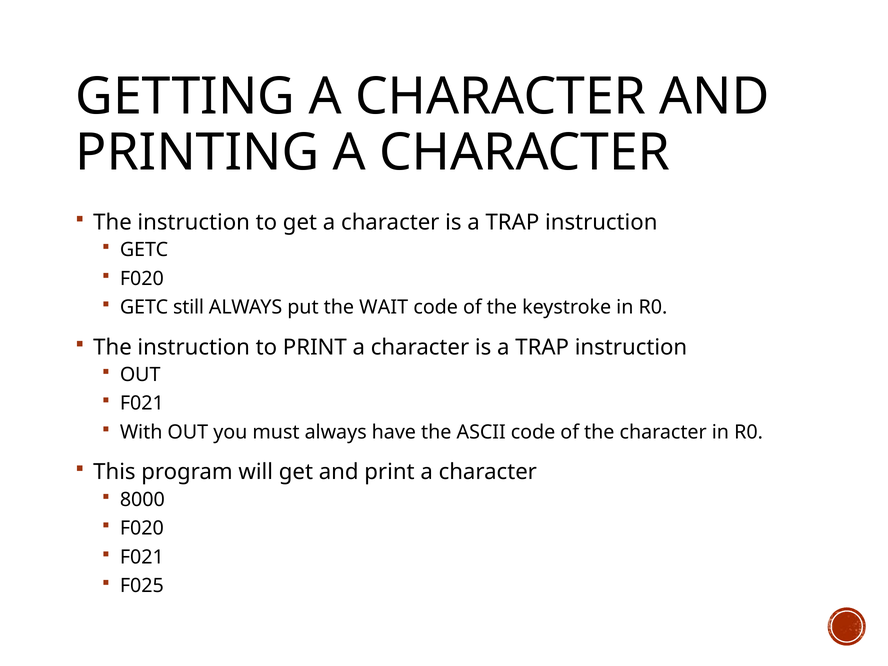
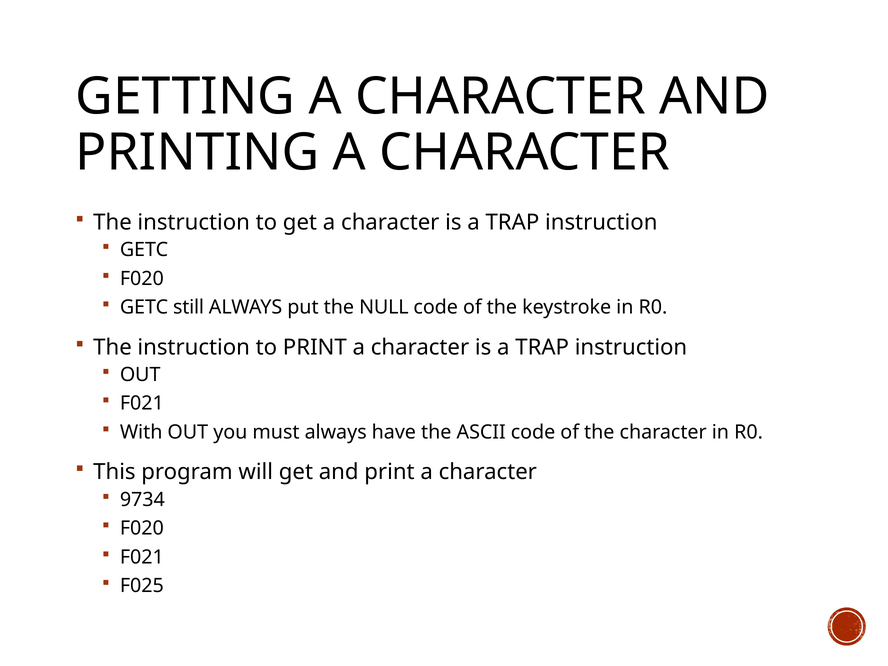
WAIT: WAIT -> NULL (384, 307)
8000: 8000 -> 9734 (142, 500)
